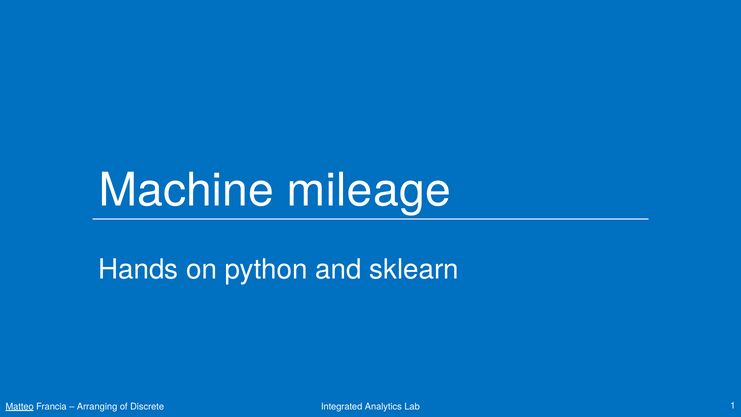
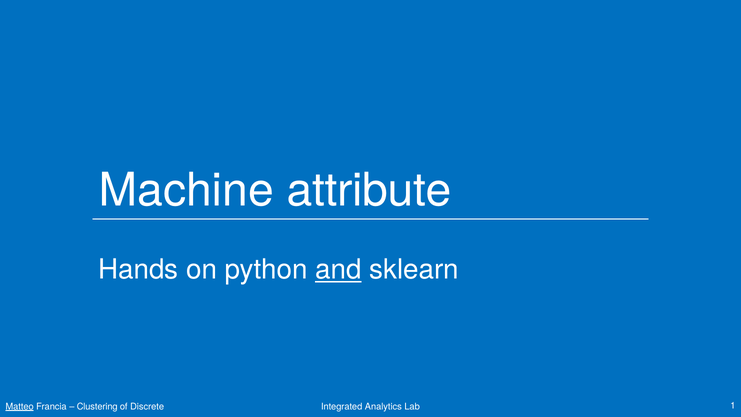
mileage: mileage -> attribute (369, 191)
and underline: none -> present (338, 270)
Arranging: Arranging -> Clustering (97, 406)
